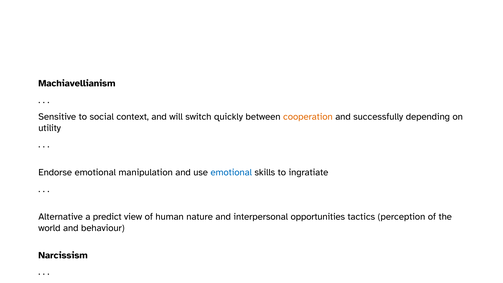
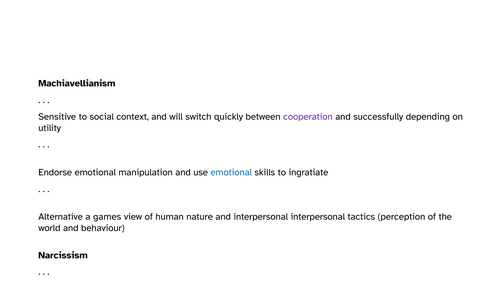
cooperation colour: orange -> purple (308, 117)
a predict: predict -> games (107, 217)
interpersonal opportunities: opportunities -> interpersonal (318, 217)
